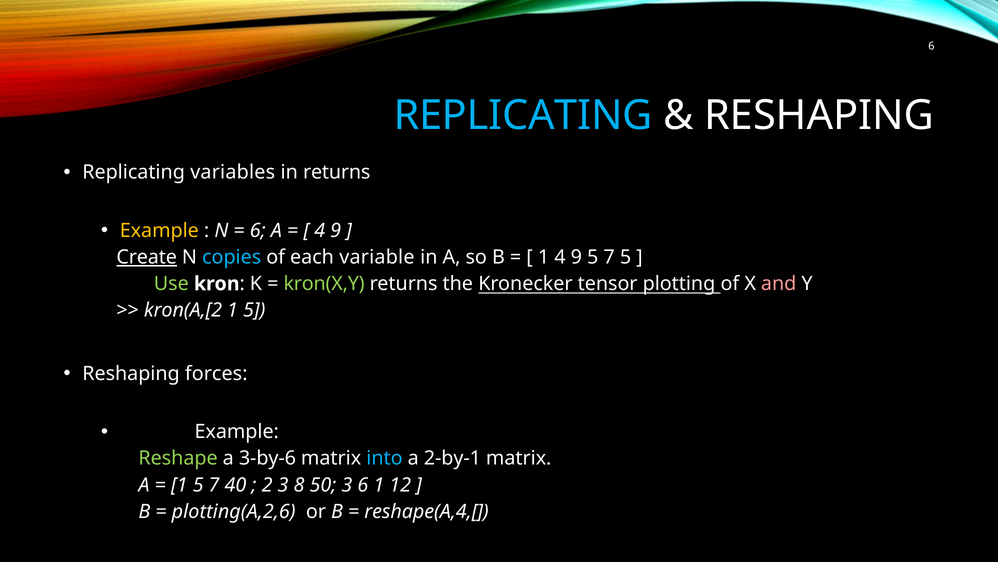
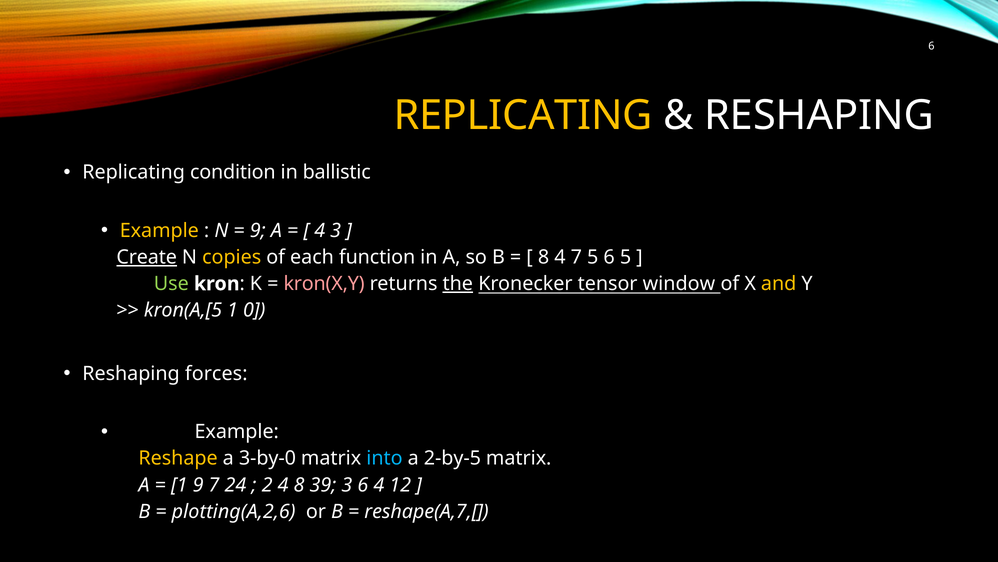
REPLICATING colour: light blue -> yellow (523, 115)
variables: variables -> condition (233, 172)
in returns: returns -> ballistic (337, 172)
6: 6 -> 9 (258, 230)
9: 9 -> 3 (336, 230)
copies colour: light blue -> yellow (232, 257)
variable: variable -> function (377, 257)
1: 1 -> 8 (544, 257)
9: 9 -> 7 (576, 257)
7: 7 -> 6 (609, 257)
kron(X,Y colour: light green -> pink (324, 283)
the underline: none -> present (458, 283)
plotting: plotting -> window (679, 283)
and colour: pink -> yellow (779, 283)
kron(A,[2: kron(A,[2 -> kron(A,[5 (183, 310)
5: 5 -> 0 (254, 310)
Reshape colour: light green -> yellow (178, 458)
3-by-6: 3-by-6 -> 3-by-0 (267, 458)
2-by-1: 2-by-1 -> 2-by-5 (452, 458)
5: 5 -> 9 (198, 484)
40: 40 -> 24 (235, 484)
2 3: 3 -> 4 (283, 484)
50: 50 -> 39 (323, 484)
6 1: 1 -> 4 (379, 484)
reshape(A,4,[: reshape(A,4,[ -> reshape(A,7,[ (427, 511)
